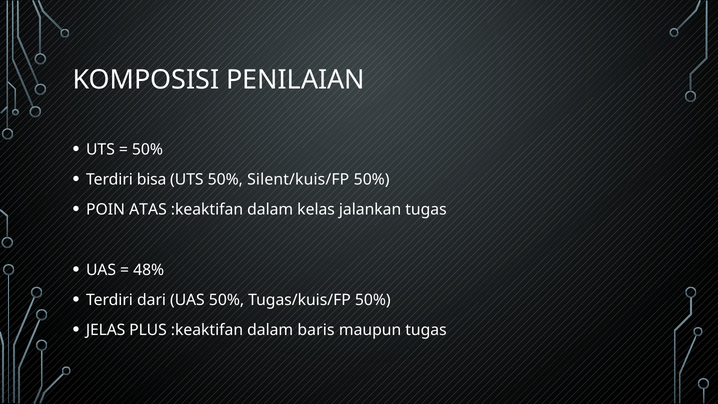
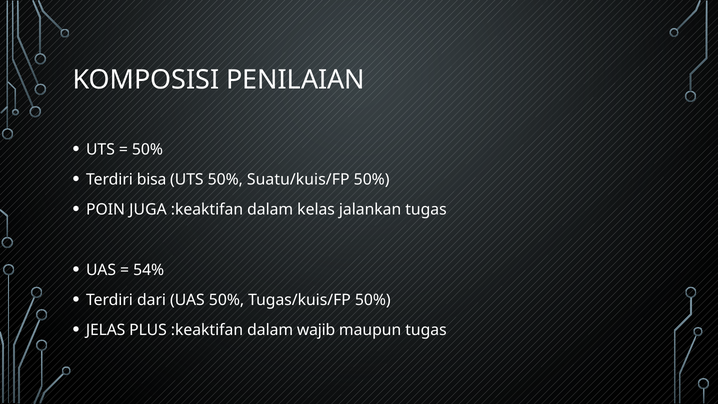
Silent/kuis/FP: Silent/kuis/FP -> Suatu/kuis/FP (298, 180)
ATAS: ATAS -> JUGA (148, 210)
48%: 48% -> 54% (149, 270)
baris: baris -> wajib (316, 330)
